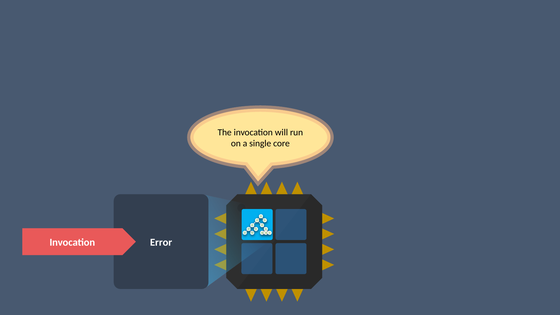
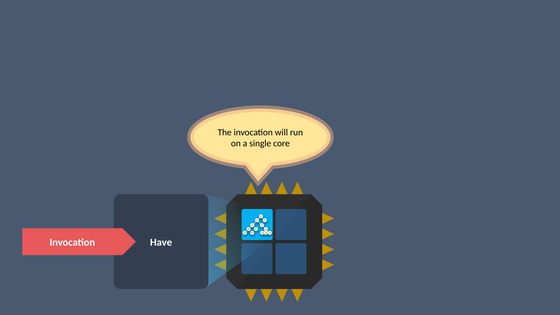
Error: Error -> Have (161, 242)
